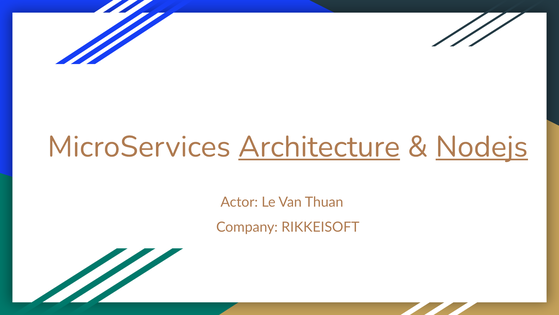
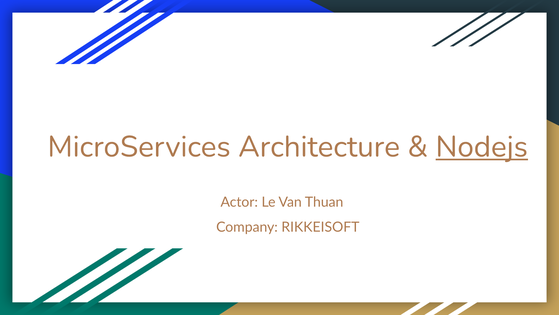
Architecture underline: present -> none (319, 146)
